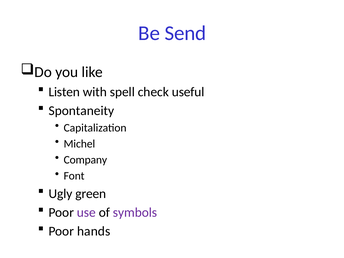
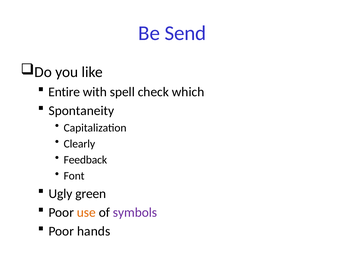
Listen: Listen -> Entire (64, 92)
useful: useful -> which (188, 92)
Michel: Michel -> Clearly (79, 144)
Company: Company -> Feedback (85, 160)
use colour: purple -> orange (86, 212)
